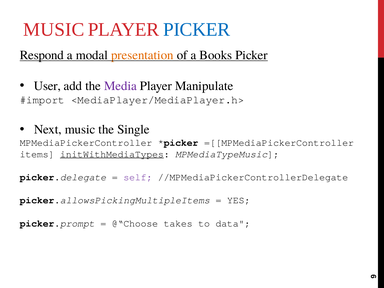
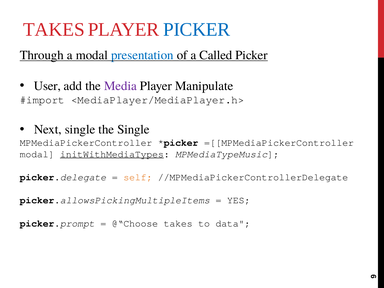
MUSIC: MUSIC -> TAKES (54, 29)
Respond: Respond -> Through (42, 55)
presentation colour: orange -> blue (142, 55)
Books: Books -> Called (216, 55)
Next music: music -> single (80, 130)
items: items -> modal (37, 154)
self colour: purple -> orange (138, 177)
